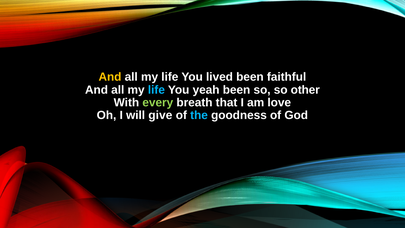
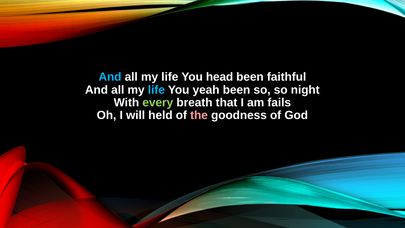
And colour: yellow -> light blue (110, 77)
lived: lived -> head (220, 77)
other: other -> night (305, 90)
love: love -> fails (279, 102)
give: give -> held (160, 115)
the colour: light blue -> pink (199, 115)
